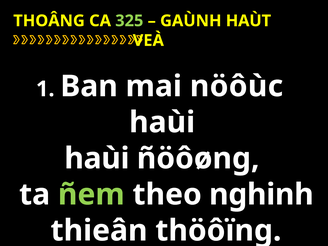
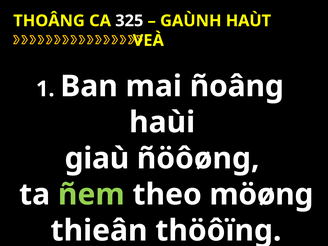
325 colour: light green -> white (129, 21)
nöôùc: nöôùc -> ñoâng (237, 86)
haùi: haùi -> giaù (97, 158)
nghinh: nghinh -> möøng (261, 195)
